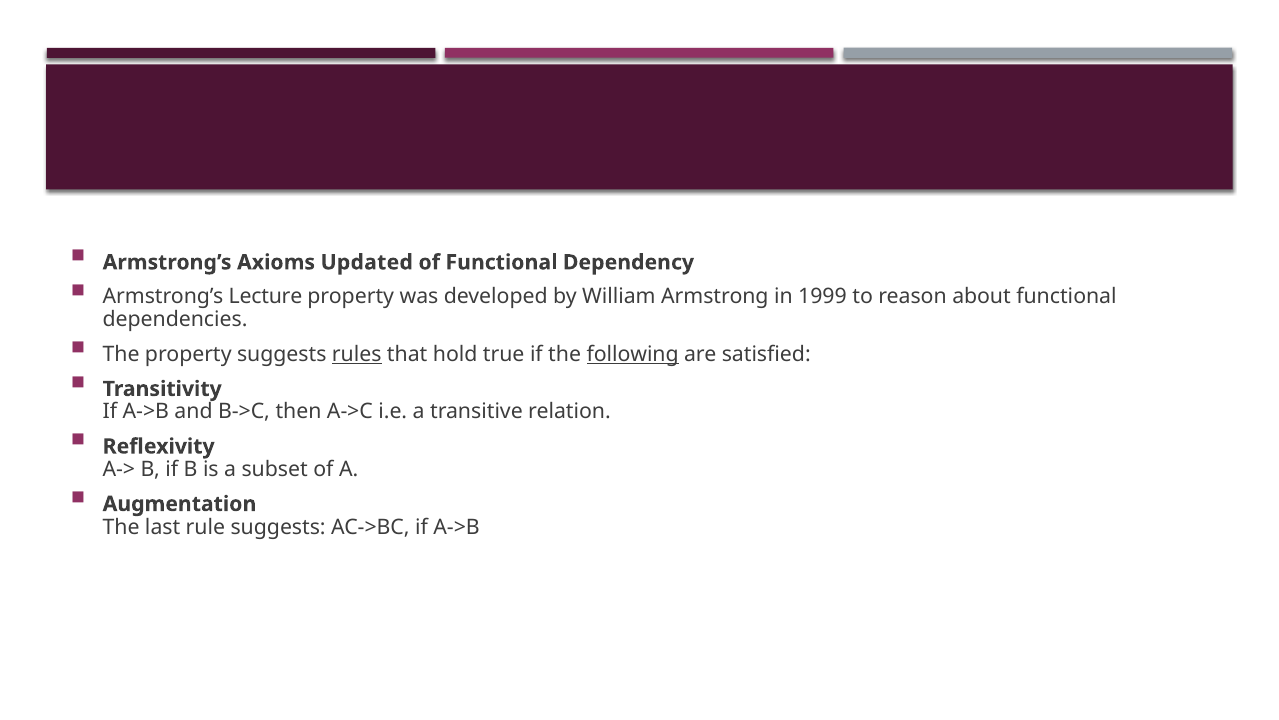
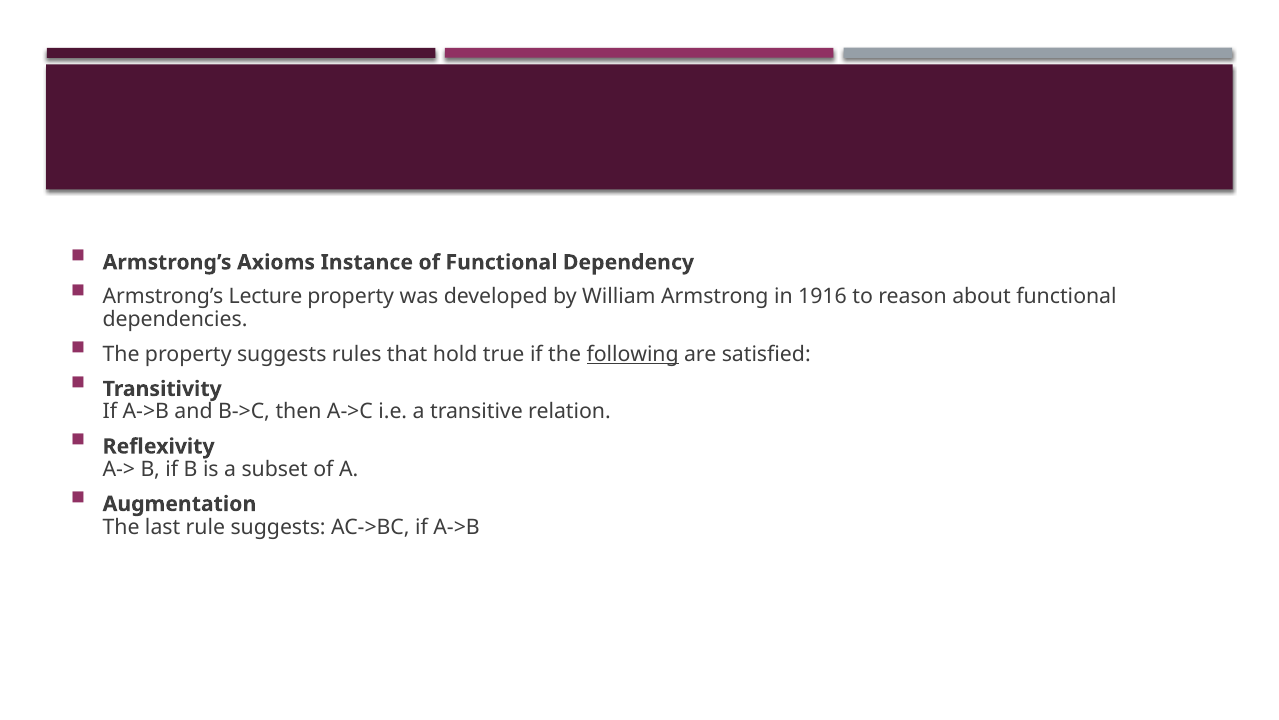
Updated: Updated -> Instance (367, 262)
1999: 1999 -> 1916 (823, 297)
rules underline: present -> none (357, 354)
